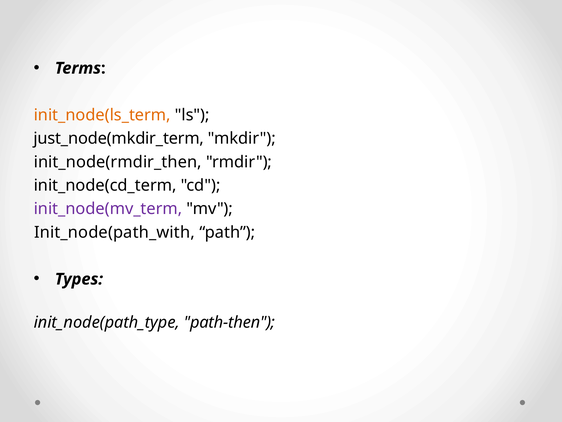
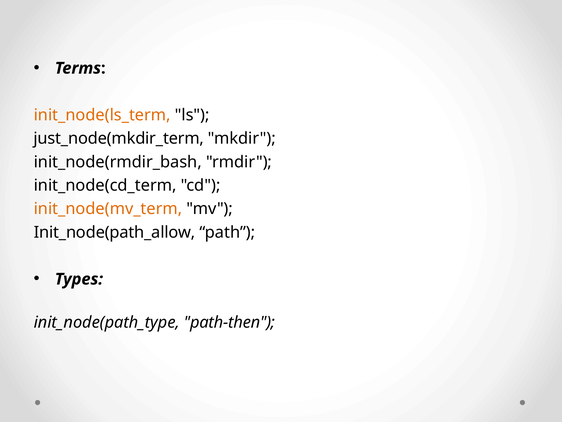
init_node(rmdir_then: init_node(rmdir_then -> init_node(rmdir_bash (118, 162)
init_node(mv_term colour: purple -> orange (108, 209)
Init_node(path_with: Init_node(path_with -> Init_node(path_allow (115, 232)
